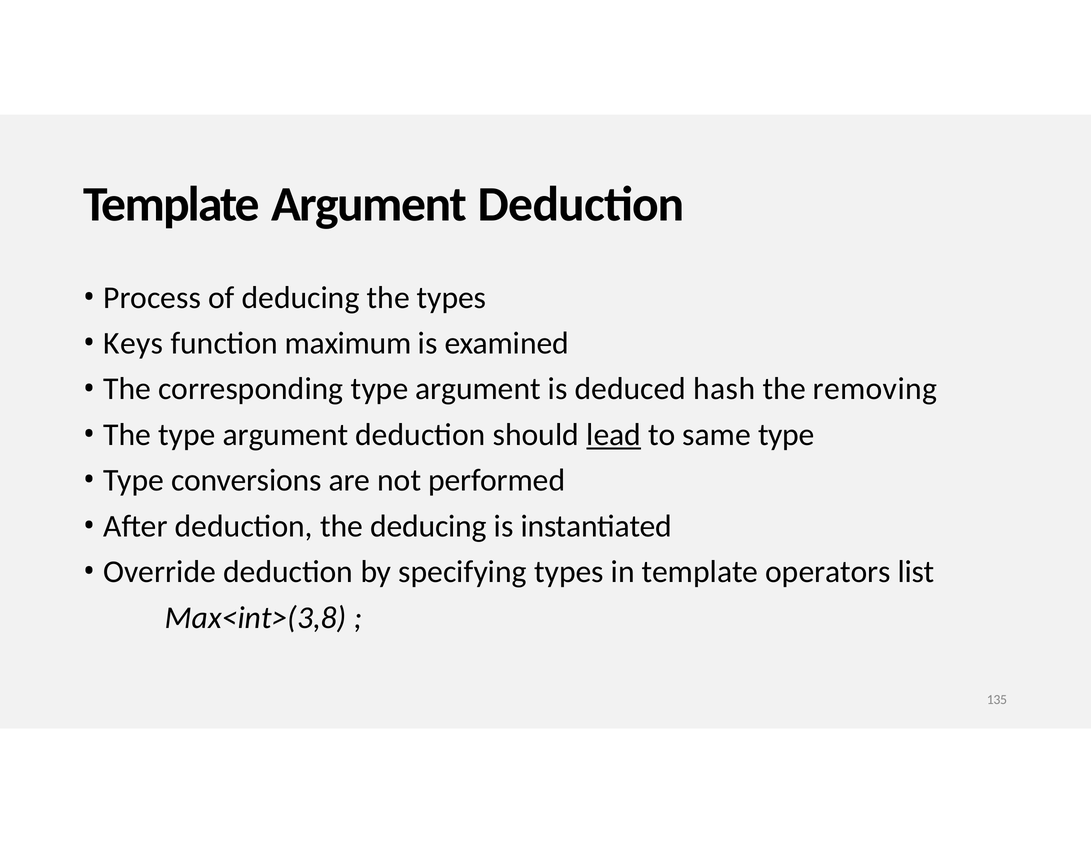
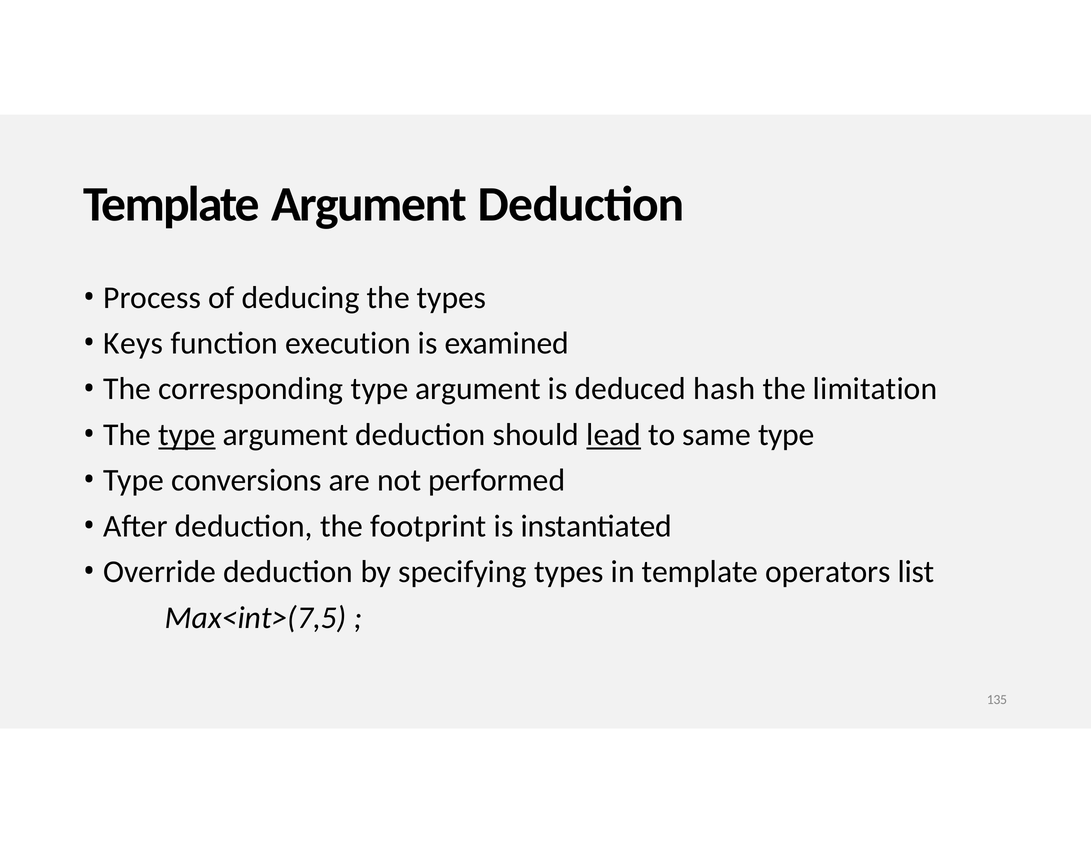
maximum: maximum -> execution (348, 343)
removing: removing -> limitation (875, 389)
type underline: none -> present (187, 435)
the deducing: deducing -> footprint (428, 526)
Max<int>(3,8: Max<int>(3,8 -> Max<int>(7,5 (256, 618)
